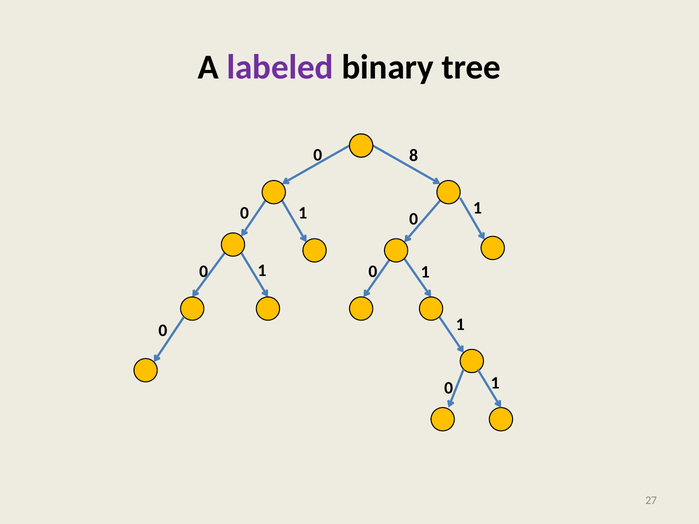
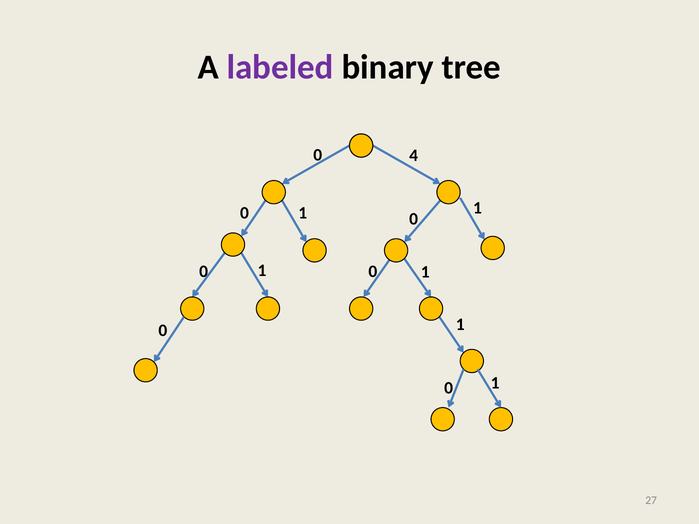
8: 8 -> 4 (414, 156)
